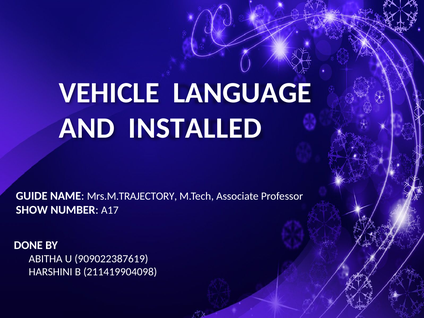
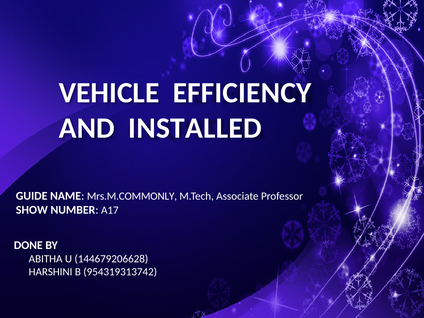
LANGUAGE: LANGUAGE -> EFFICIENCY (242, 93)
Mrs.M.TRAJECTORY: Mrs.M.TRAJECTORY -> Mrs.M.COMMONLY (132, 196)
909022387619: 909022387619 -> 144679206628 (111, 259)
211419904098: 211419904098 -> 954319313742 (120, 272)
